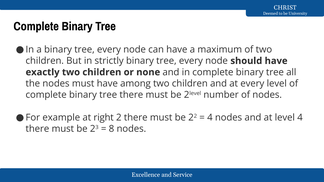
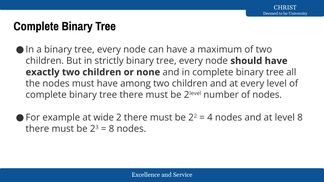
right: right -> wide (104, 118)
level 4: 4 -> 8 (300, 118)
